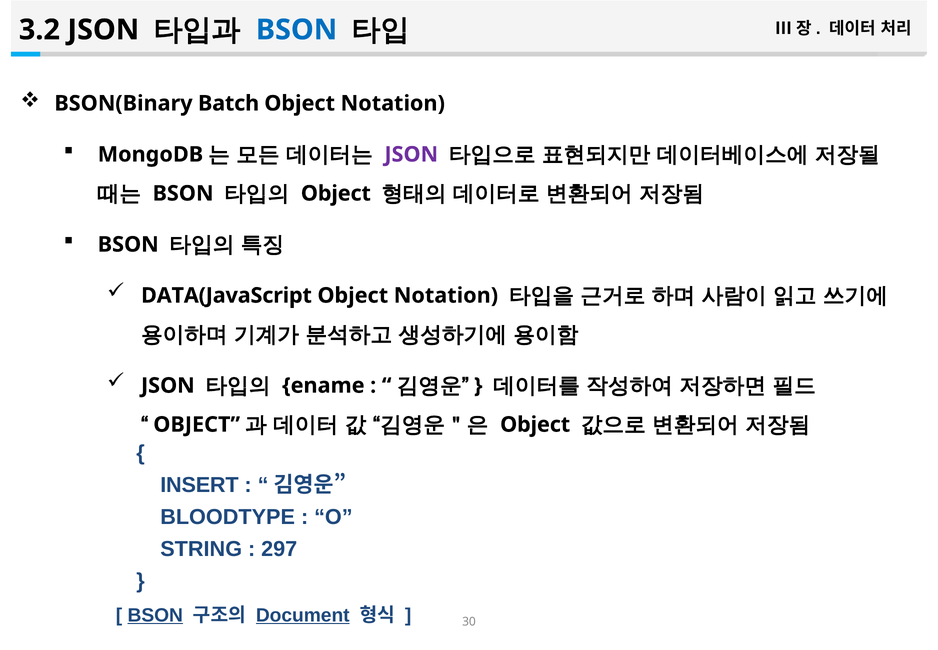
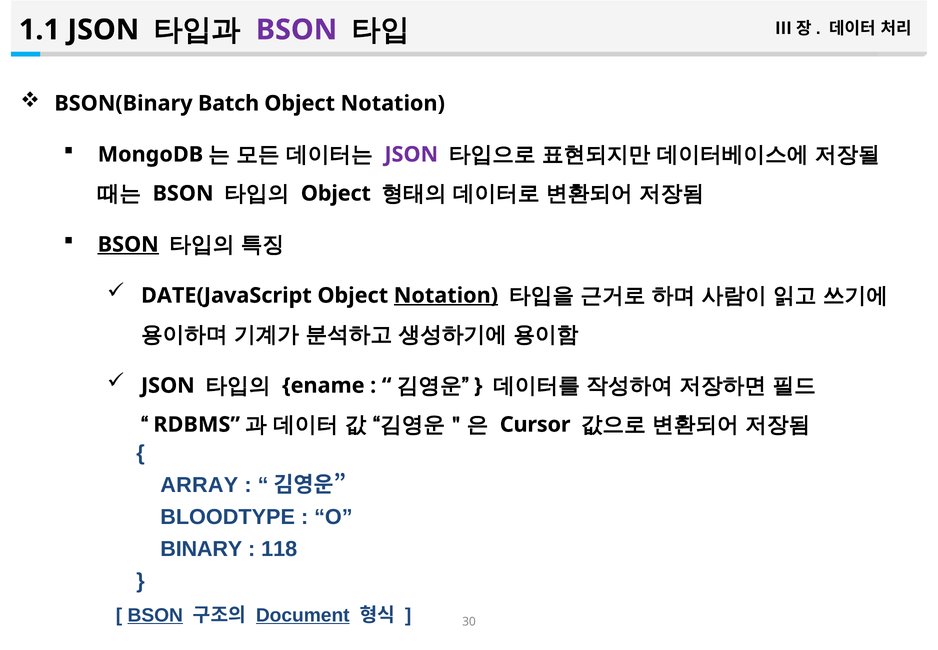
3.2: 3.2 -> 1.1 (39, 30)
BSON colour: blue -> purple (297, 30)
BSON underline: none -> present (128, 244)
DATA(JavaScript: DATA(JavaScript -> DATE(JavaScript (226, 295)
Notation underline: none -> present (446, 295)
OBJECT: OBJECT -> RDBMS (197, 424)
Object: Object -> Cursor (535, 424)
INSERT: INSERT -> ARRAY (199, 485)
STRING: STRING -> BINARY (201, 549)
297: 297 -> 118 (279, 549)
